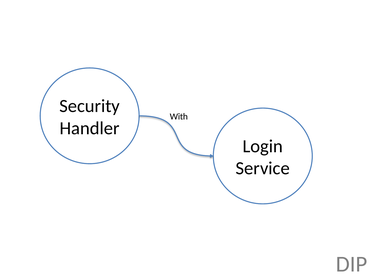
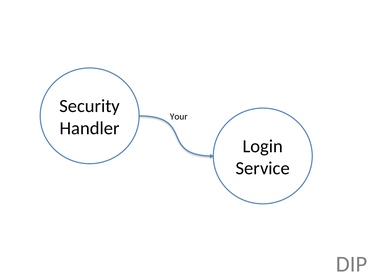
With: With -> Your (179, 117)
